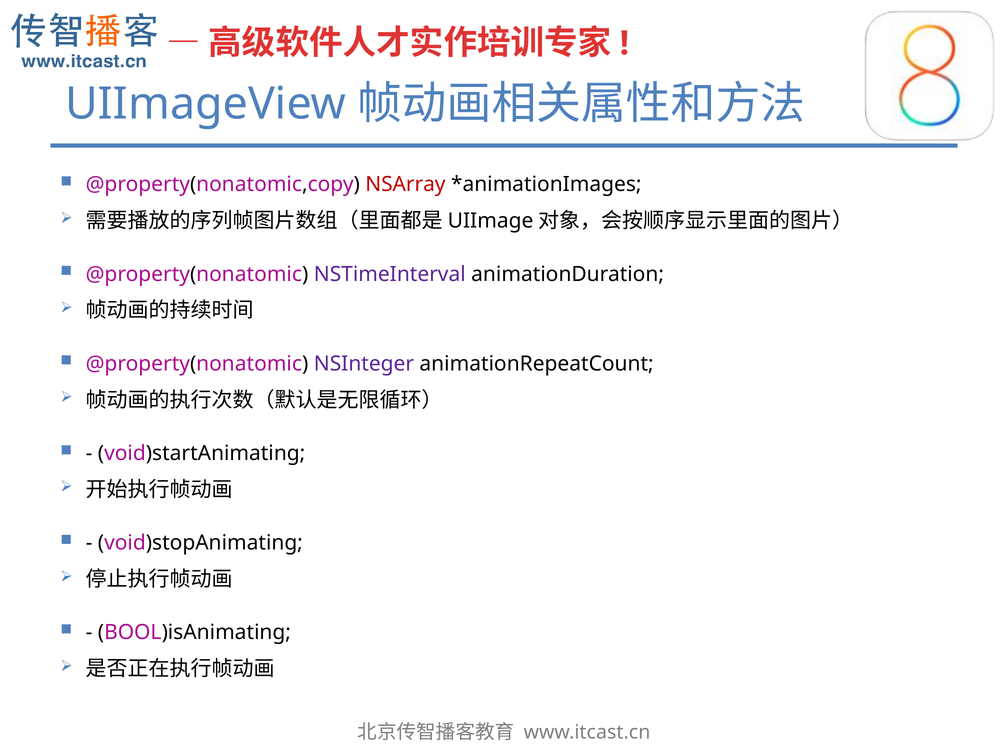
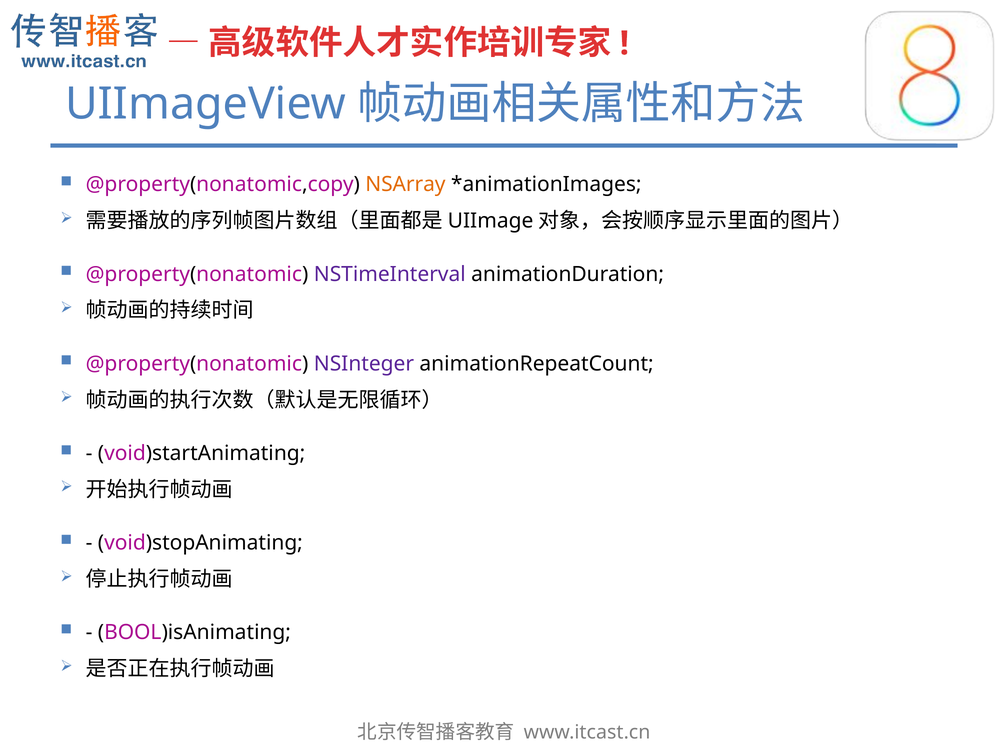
NSArray colour: red -> orange (405, 185)
